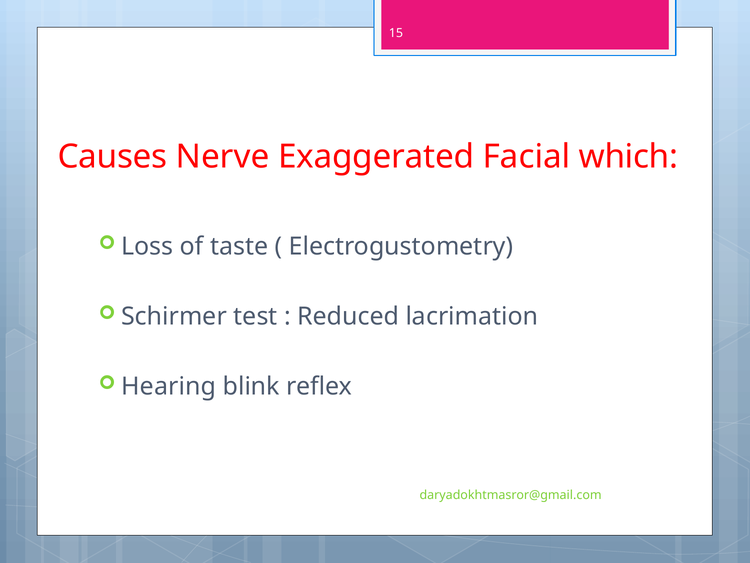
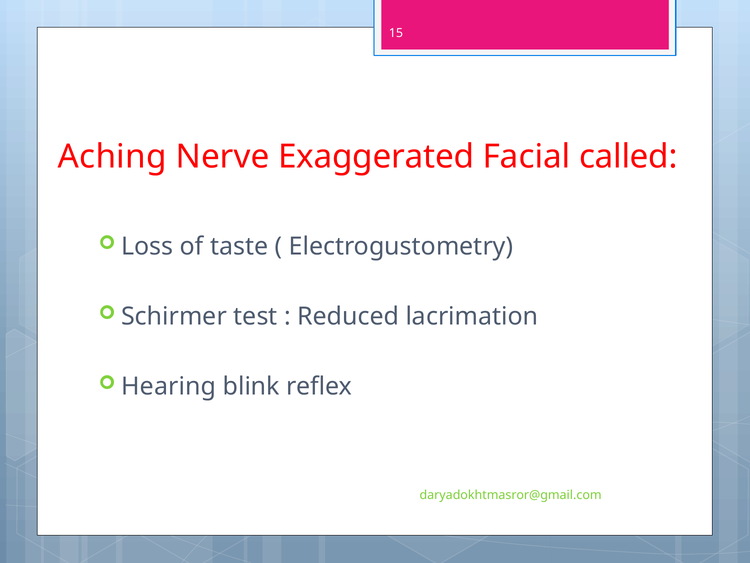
Causes: Causes -> Aching (112, 157)
which: which -> called (628, 157)
